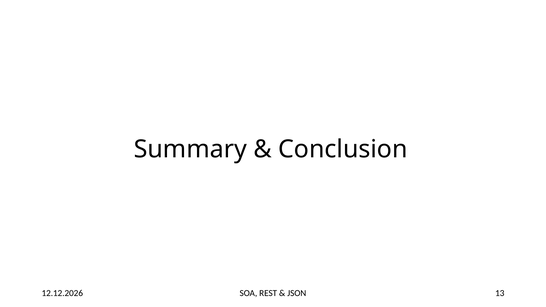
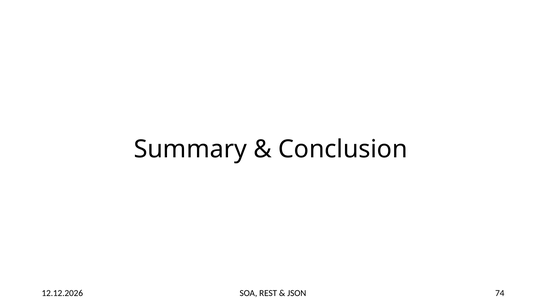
13: 13 -> 74 (500, 293)
